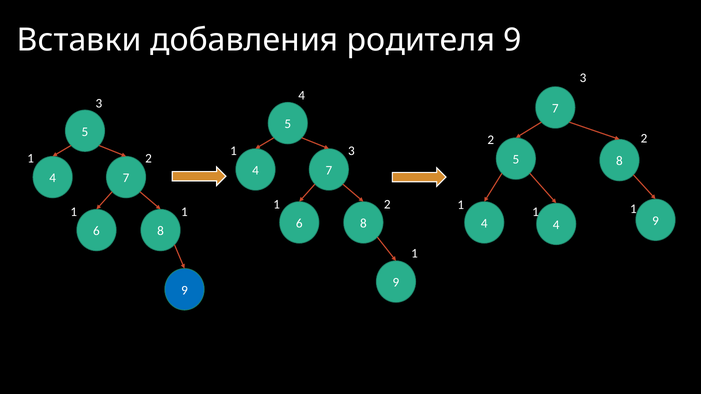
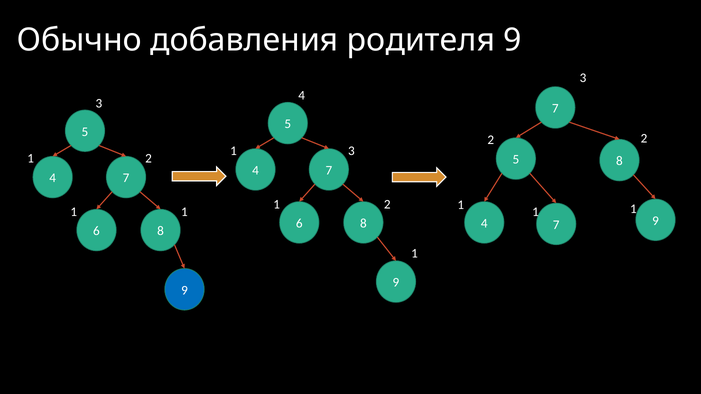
Вставки: Вставки -> Обычно (79, 40)
4: 4 -> 7 (556, 225)
